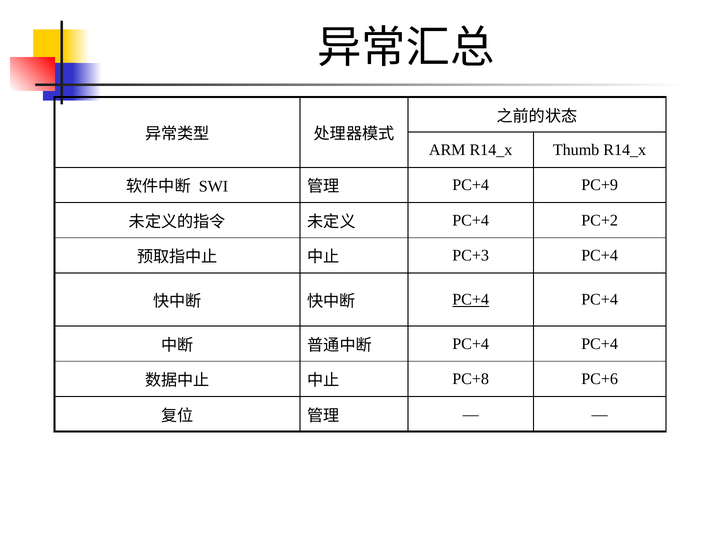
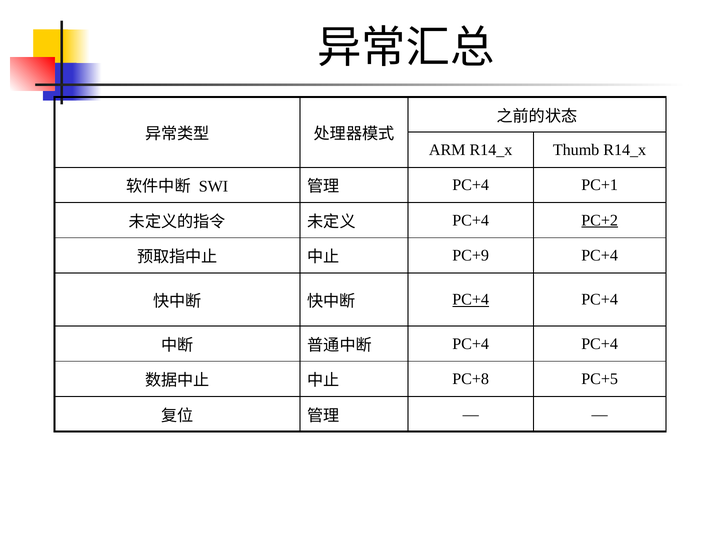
PC+9: PC+9 -> PC+1 (600, 185)
PC+2 underline: none -> present (600, 220)
PC+3: PC+3 -> PC+9 (471, 255)
PC+6: PC+6 -> PC+5 (600, 379)
